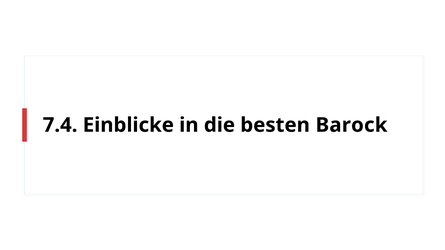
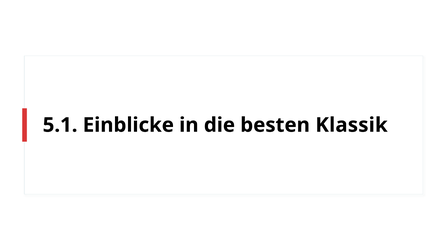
7.4: 7.4 -> 5.1 (60, 125)
Barock: Barock -> Klassik (351, 125)
